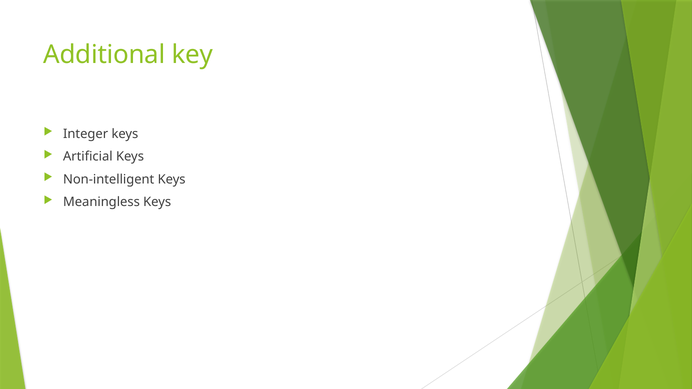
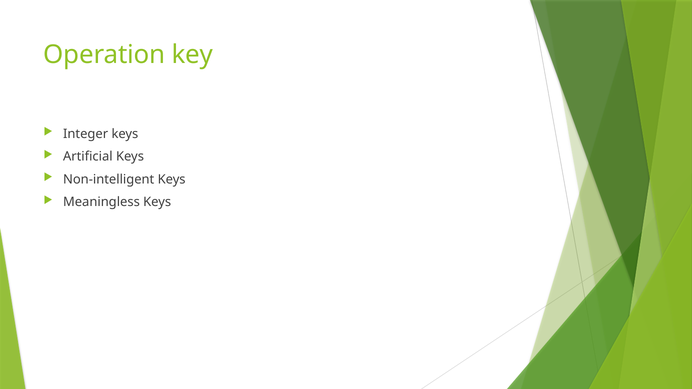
Additional: Additional -> Operation (104, 55)
